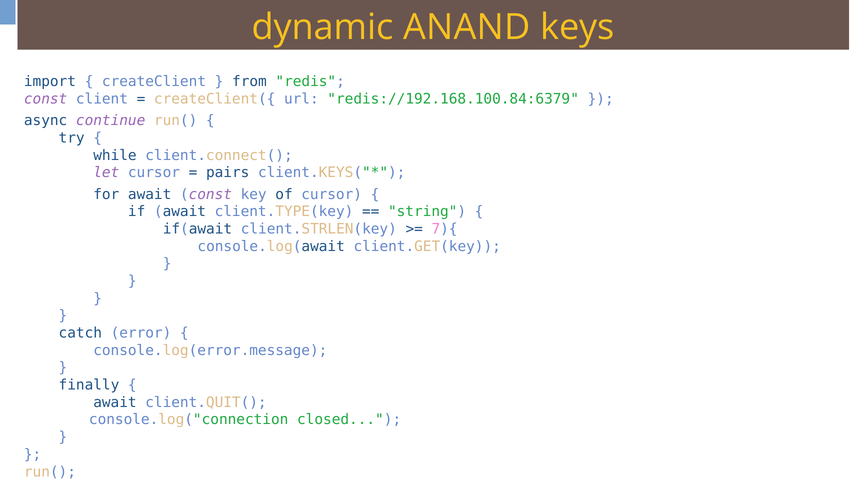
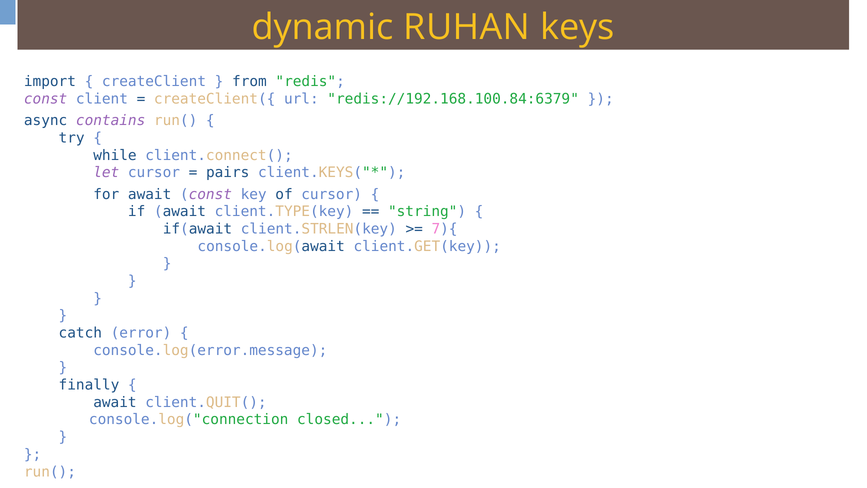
ANAND: ANAND -> RUHAN (467, 27)
continue: continue -> contains (111, 120)
